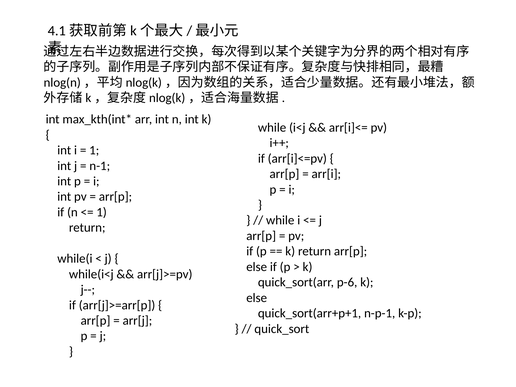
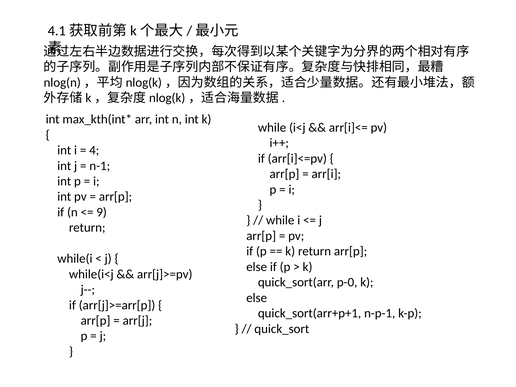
1: 1 -> 4 (94, 150)
1: 1 -> 9 (102, 212)
p-6: p-6 -> p-0 (347, 282)
